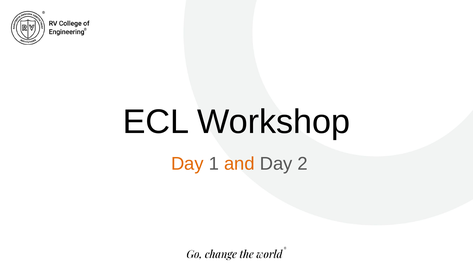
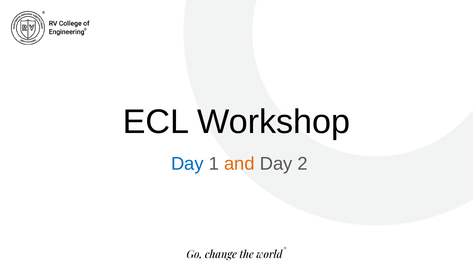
Day colour: orange -> blue (187, 164)
